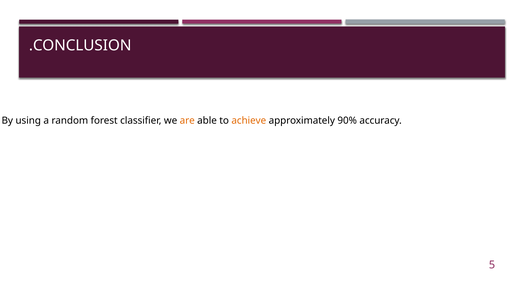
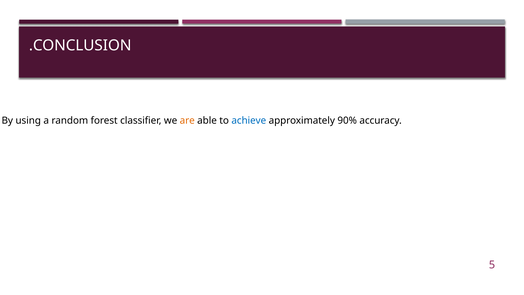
achieve colour: orange -> blue (249, 120)
